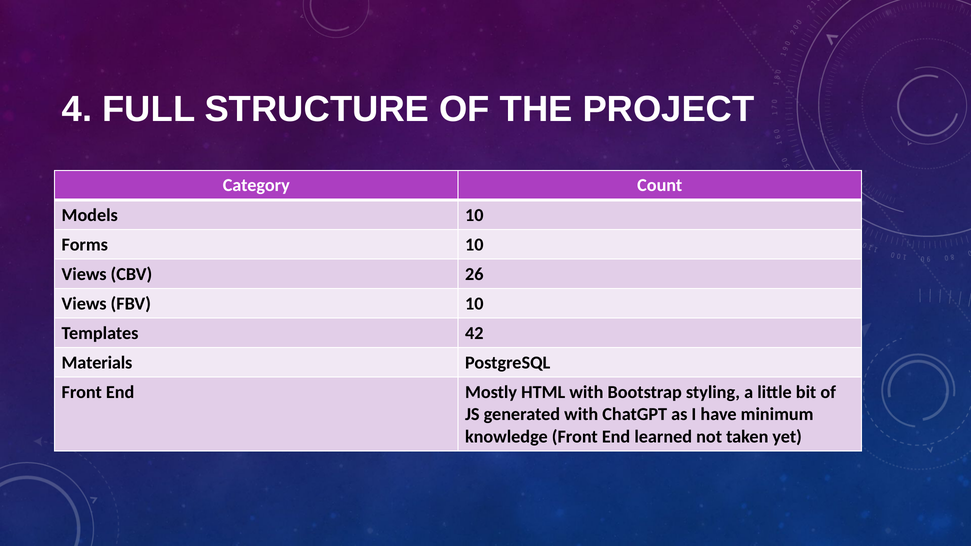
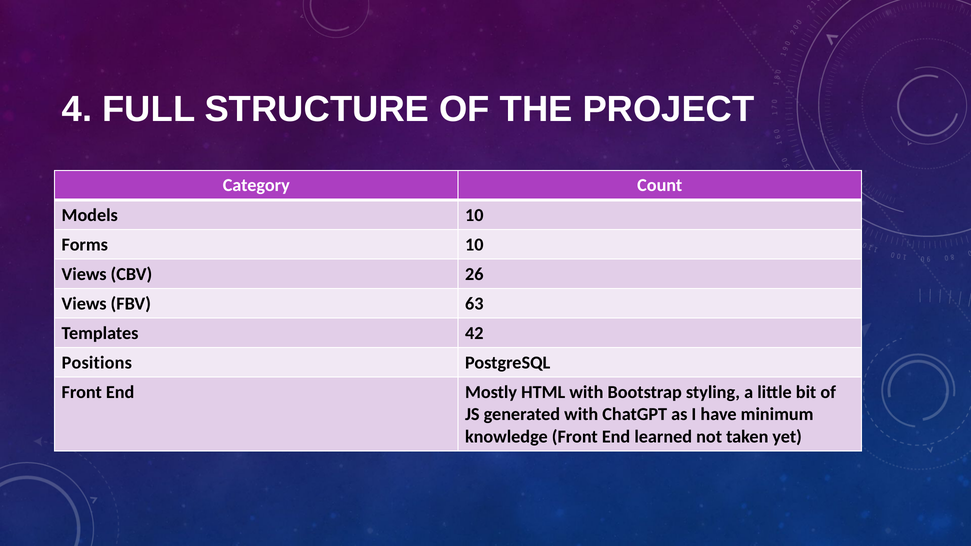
FBV 10: 10 -> 63 (474, 304)
Materials: Materials -> Positions (97, 363)
